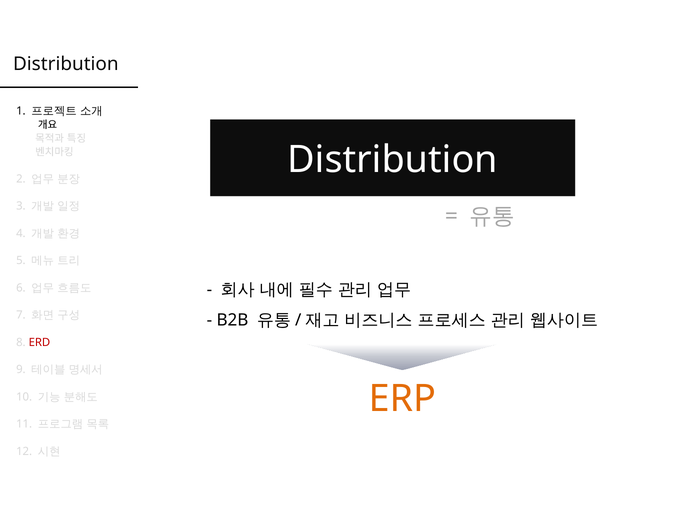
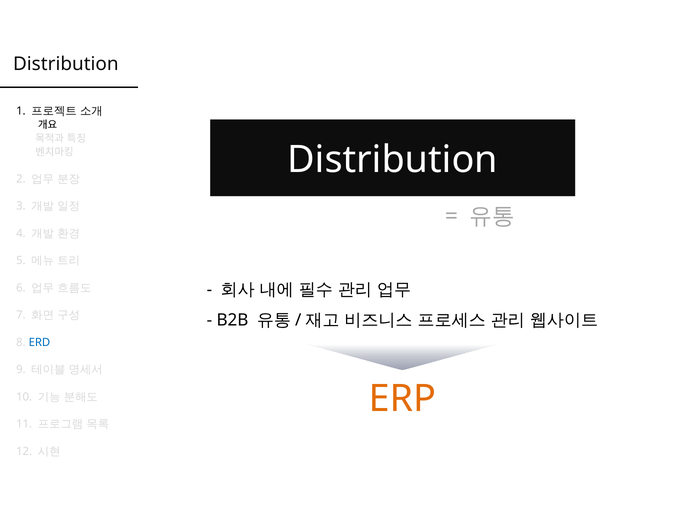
ERD colour: red -> blue (39, 342)
